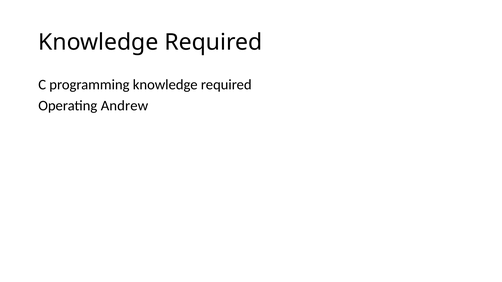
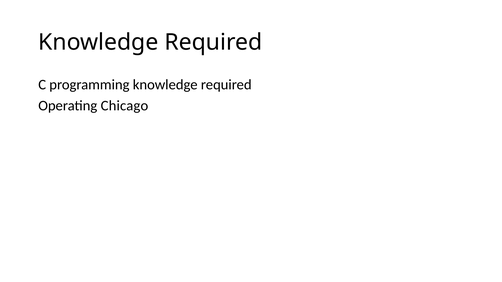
Andrew: Andrew -> Chicago (124, 106)
